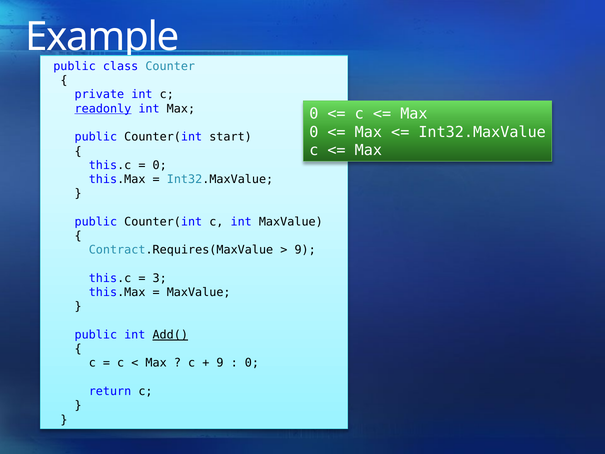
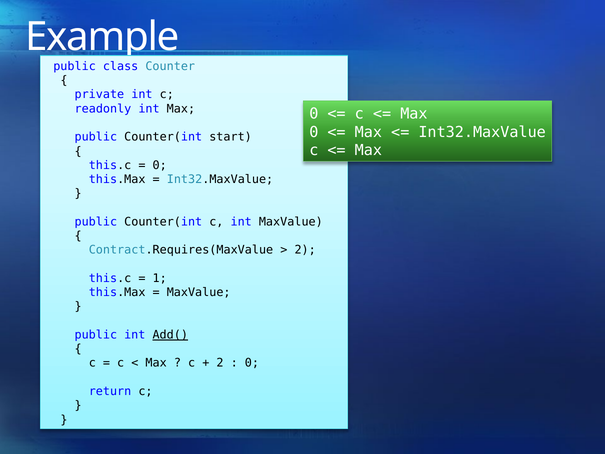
readonly underline: present -> none (103, 109)
9: 9 -> 2 (305, 250)
3: 3 -> 1 (160, 278)
9: 9 -> 2 (220, 363)
